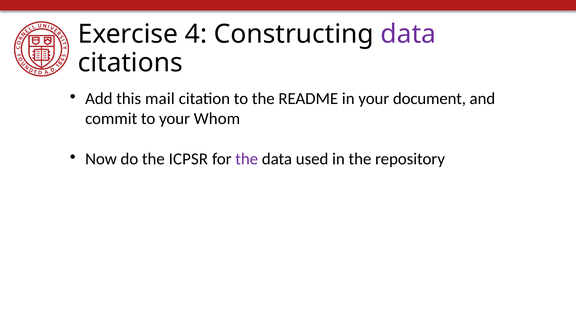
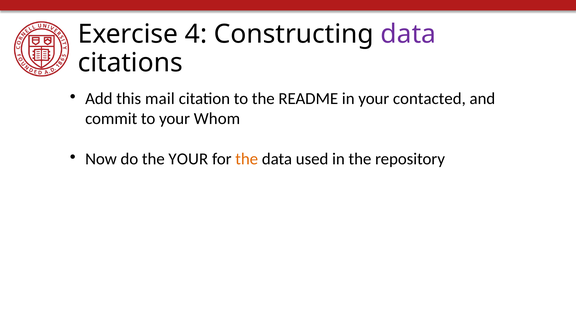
document: document -> contacted (429, 99)
the ICPSR: ICPSR -> YOUR (188, 159)
the colour: purple -> orange (247, 159)
